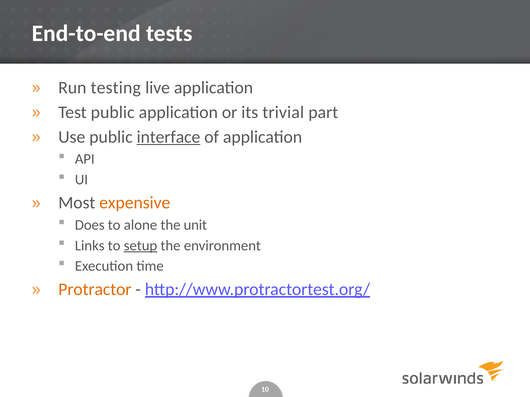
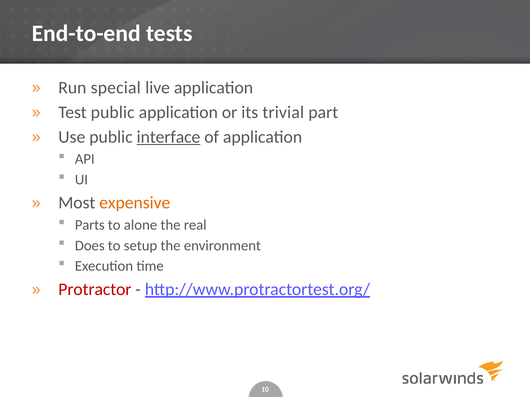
testing: testing -> special (116, 88)
Does: Does -> Parts (90, 225)
unit: unit -> real (195, 225)
Links: Links -> Does (90, 246)
setup underline: present -> none (141, 246)
Protractor colour: orange -> red (95, 290)
